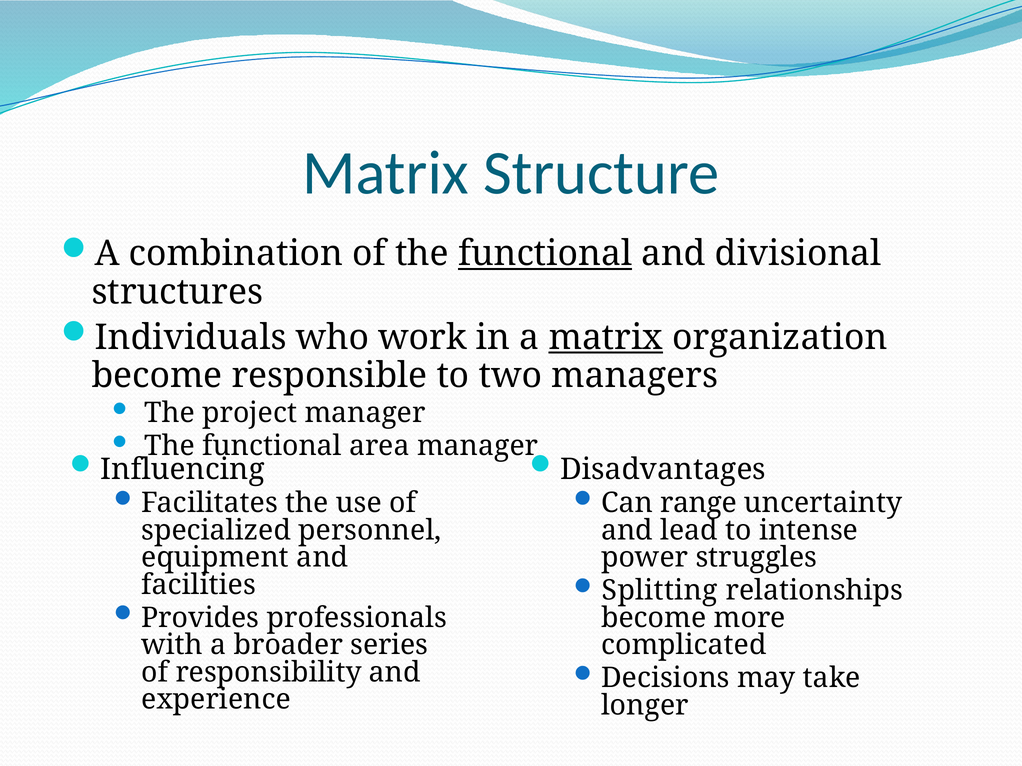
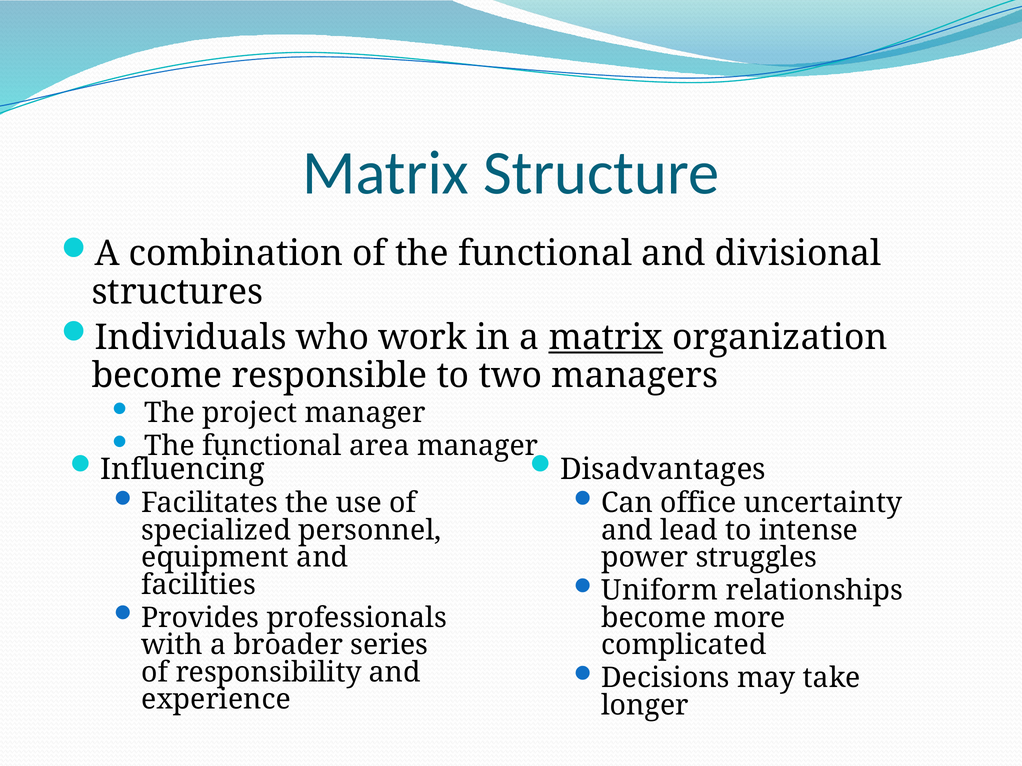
functional underline: present -> none (545, 254)
range: range -> office (698, 503)
Splitting: Splitting -> Uniform (660, 591)
